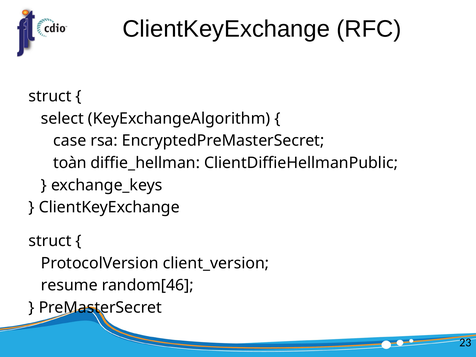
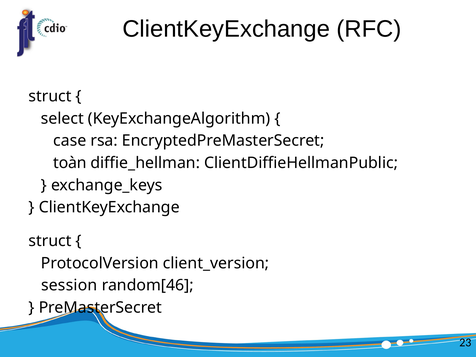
resume: resume -> session (69, 285)
